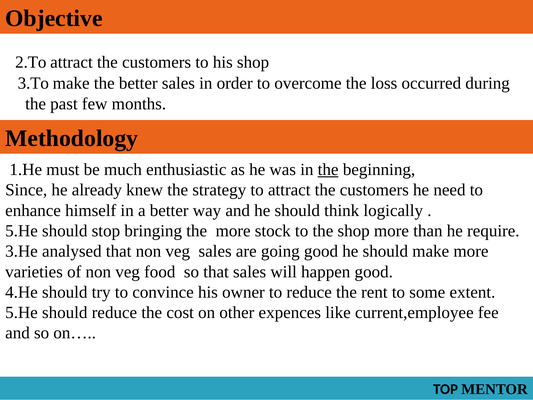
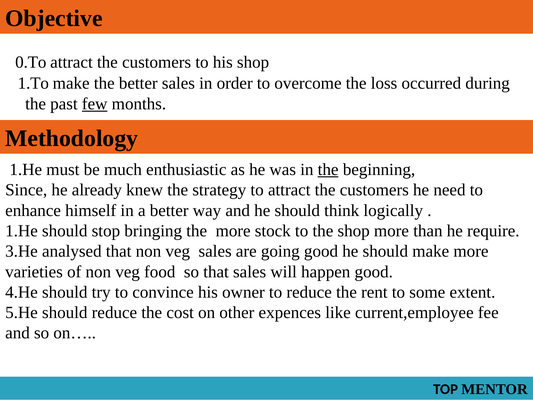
2.To: 2.To -> 0.To (31, 62)
3.To: 3.To -> 1.To (33, 83)
few underline: none -> present (95, 104)
5.He: 5.He -> 1.He (22, 231)
